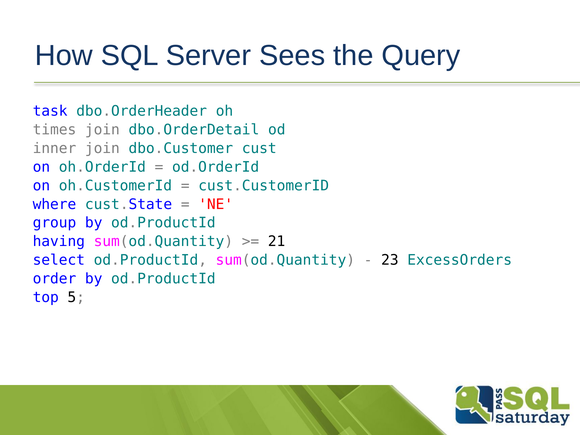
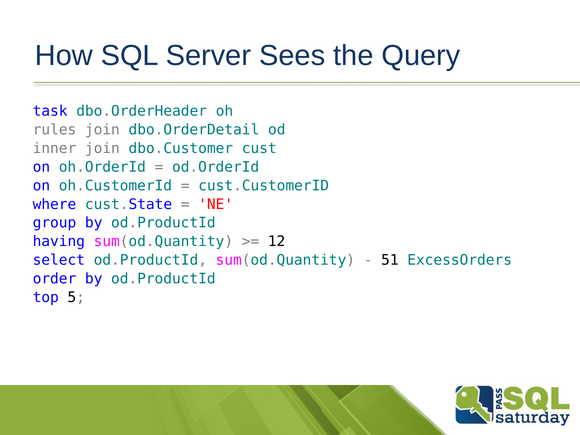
times: times -> rules (54, 130)
21: 21 -> 12 (277, 241)
23: 23 -> 51 (390, 260)
